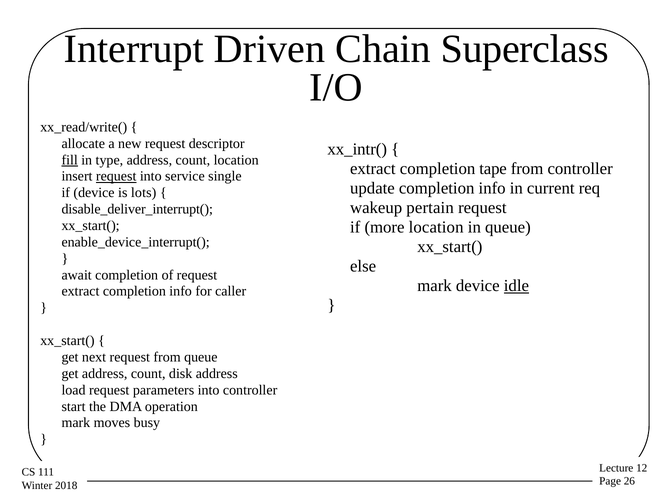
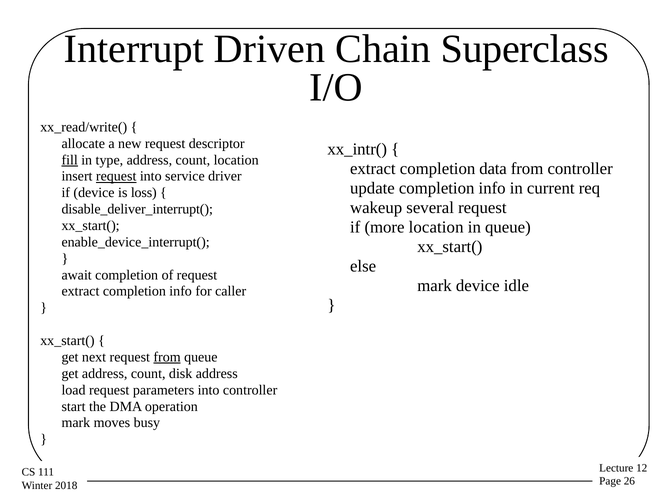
tape: tape -> data (493, 169)
single: single -> driver (225, 176)
lots: lots -> loss (144, 193)
pertain: pertain -> several (430, 208)
idle underline: present -> none (516, 286)
from underline: none -> present (167, 357)
